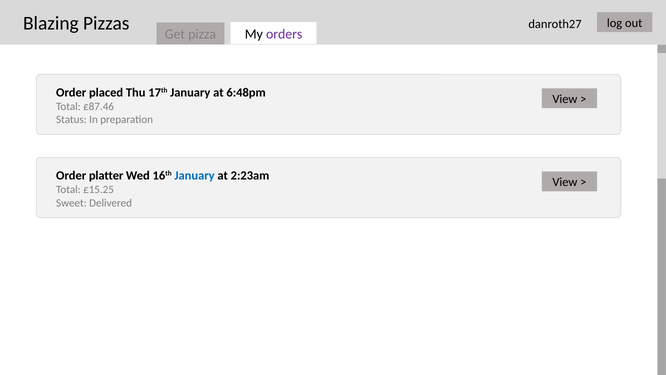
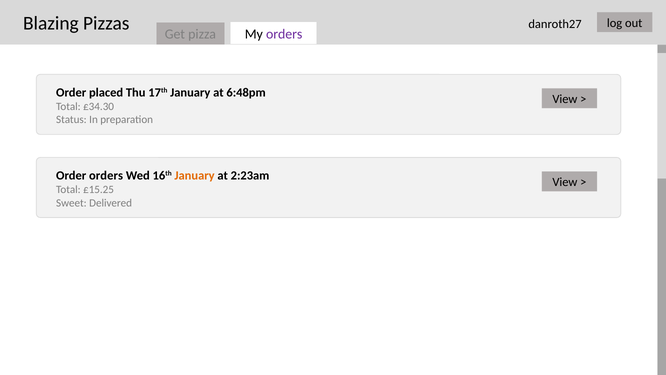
£87.46: £87.46 -> £34.30 (99, 106)
Order platter: platter -> orders (106, 175)
January colour: blue -> orange (195, 175)
